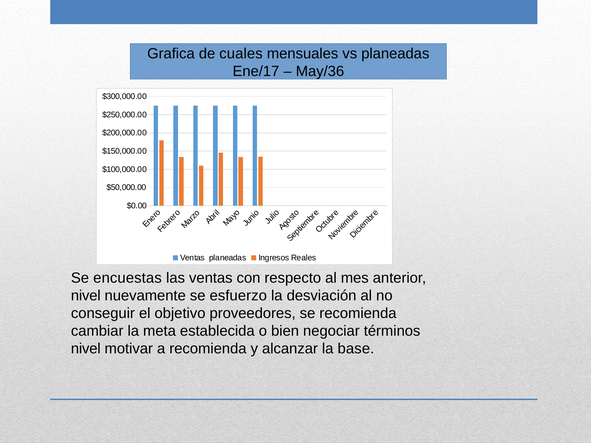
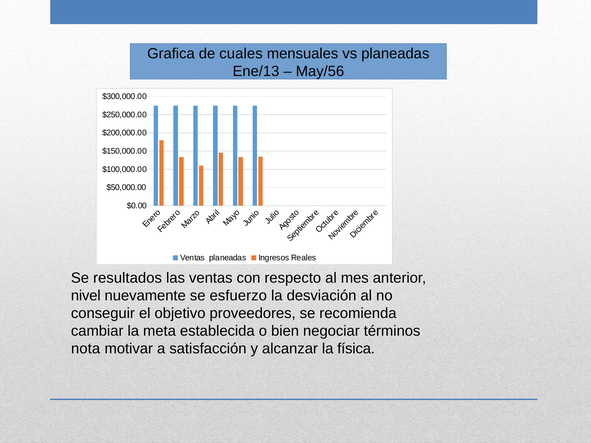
Ene/17: Ene/17 -> Ene/13 (256, 71)
May/36: May/36 -> May/56 (320, 71)
encuestas: encuestas -> resultados (128, 278)
nivel: nivel -> nota (86, 349)
a recomienda: recomienda -> satisfacción (208, 349)
base: base -> física (356, 349)
